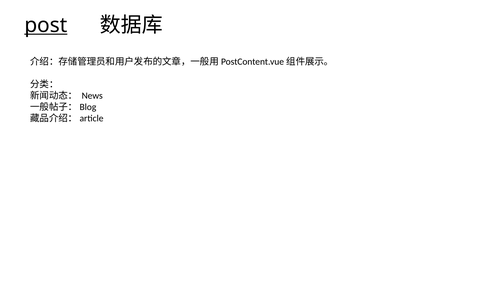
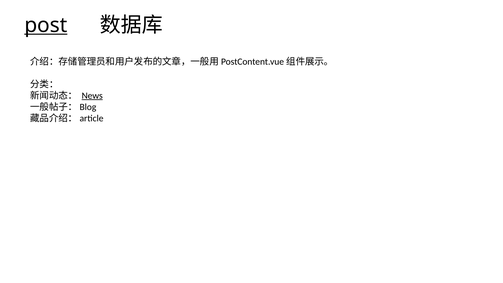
News underline: none -> present (92, 96)
